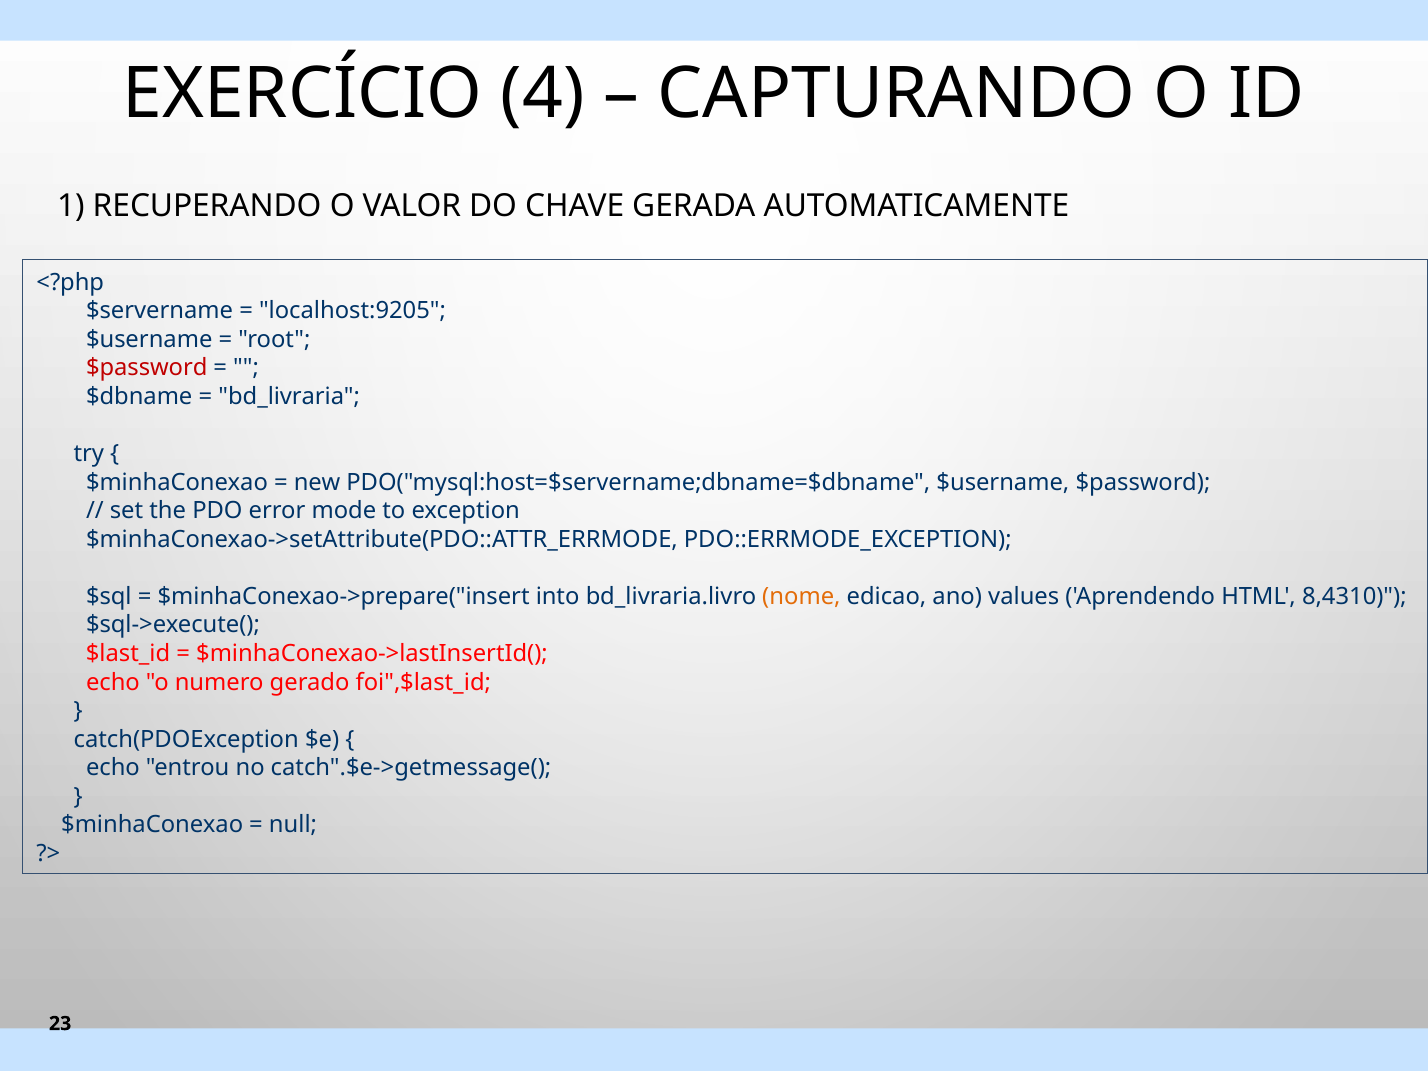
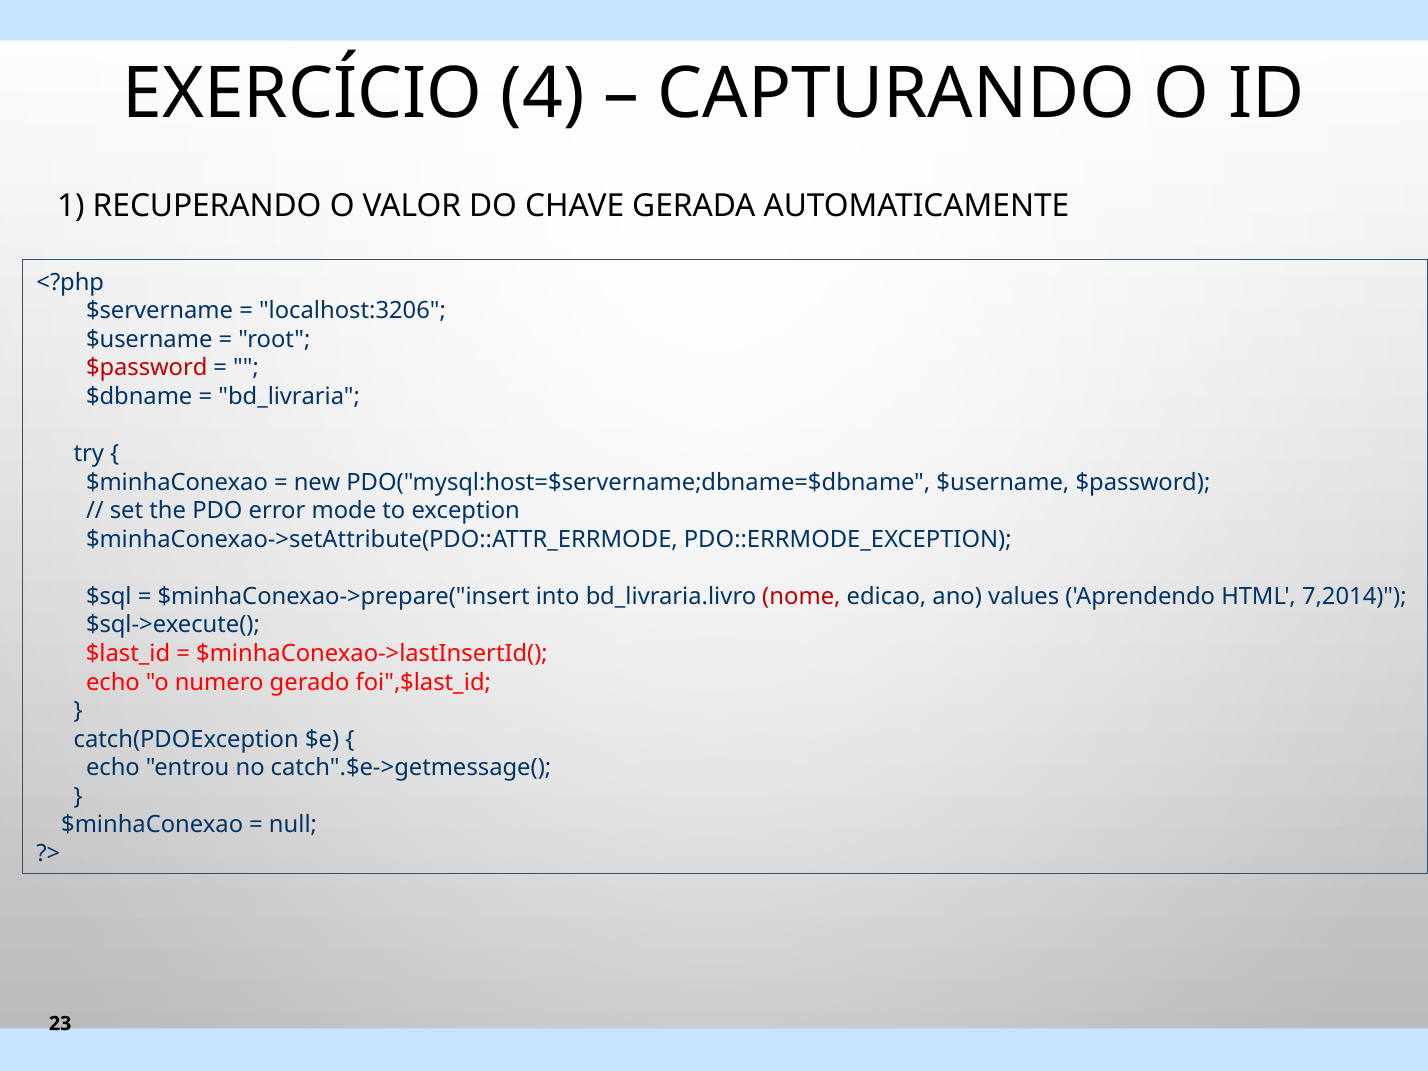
localhost:9205: localhost:9205 -> localhost:3206 (352, 311)
nome colour: orange -> red (801, 597)
8,4310: 8,4310 -> 7,2014 (1354, 597)
